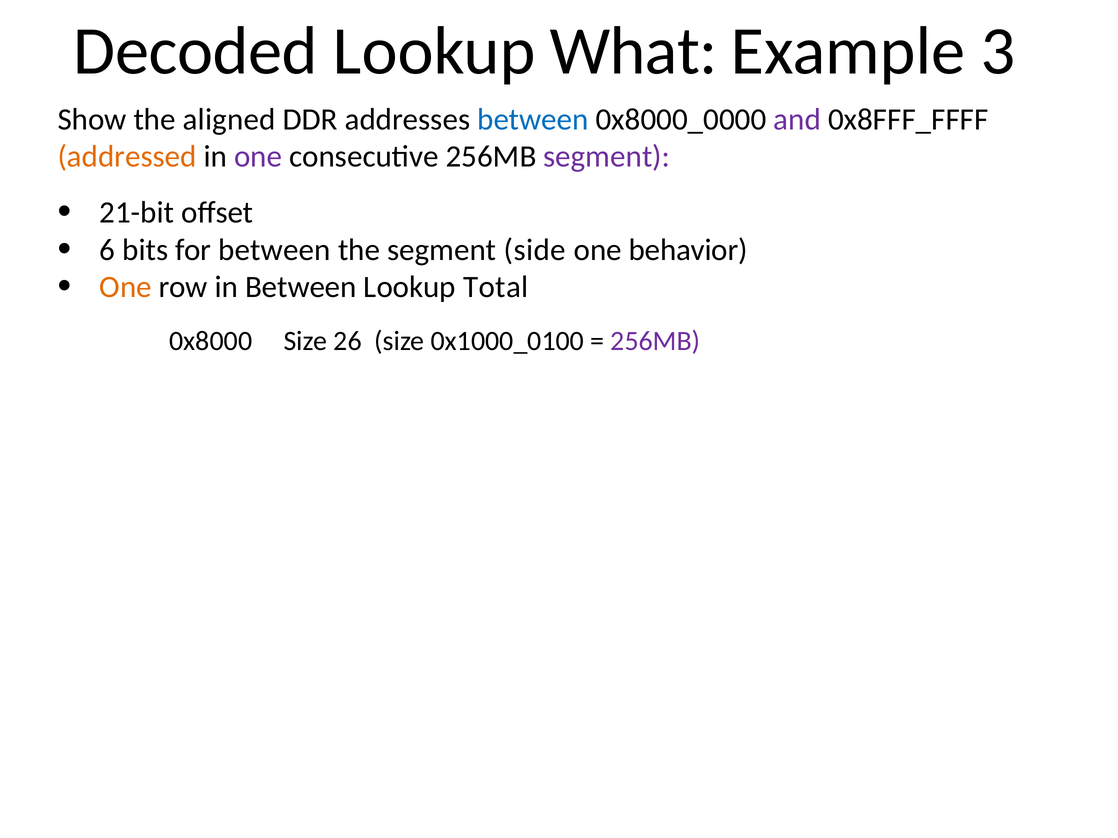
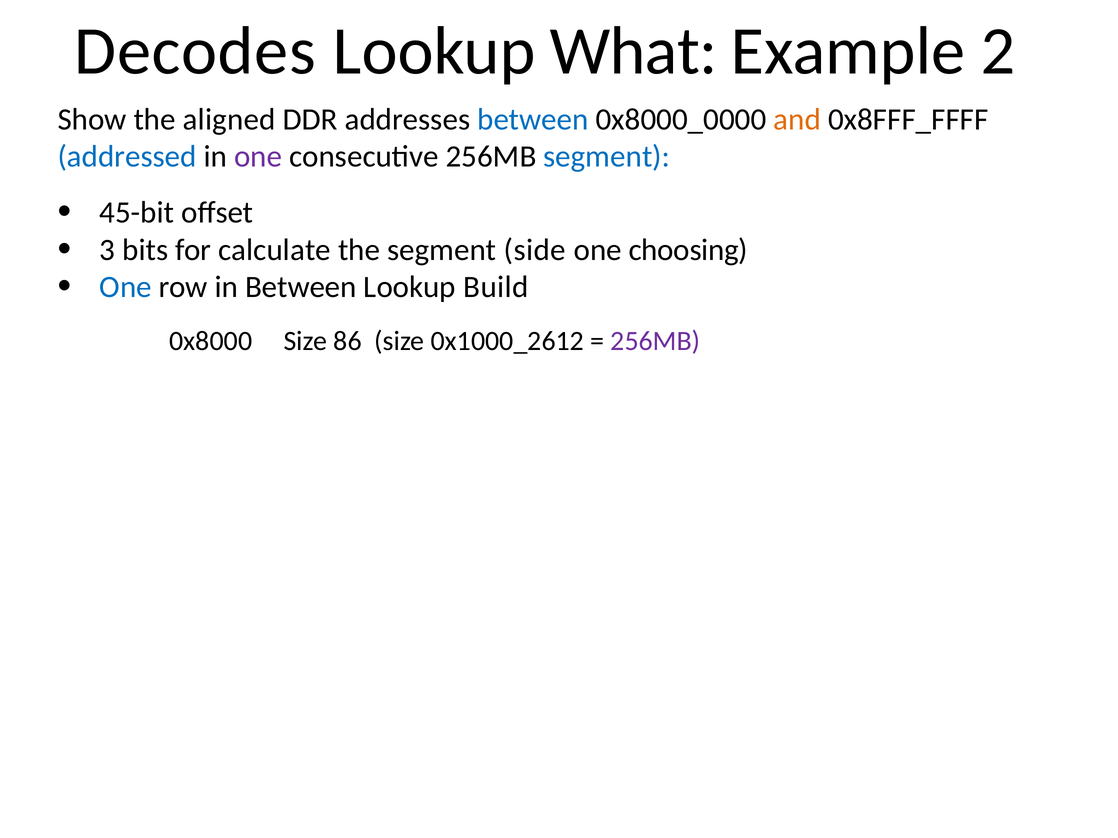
Decoded: Decoded -> Decodes (195, 51)
3: 3 -> 2 (998, 51)
and colour: purple -> orange (797, 120)
addressed colour: orange -> blue (127, 157)
segment colour: purple -> blue (607, 157)
21-bit: 21-bit -> 45-bit (137, 213)
6: 6 -> 3 (107, 250)
for between: between -> calculate (275, 250)
behavior: behavior -> choosing (688, 250)
One colour: orange -> blue (126, 287)
Total: Total -> Build (496, 287)
26: 26 -> 86 (348, 341)
0x1000_0100: 0x1000_0100 -> 0x1000_2612 (507, 341)
